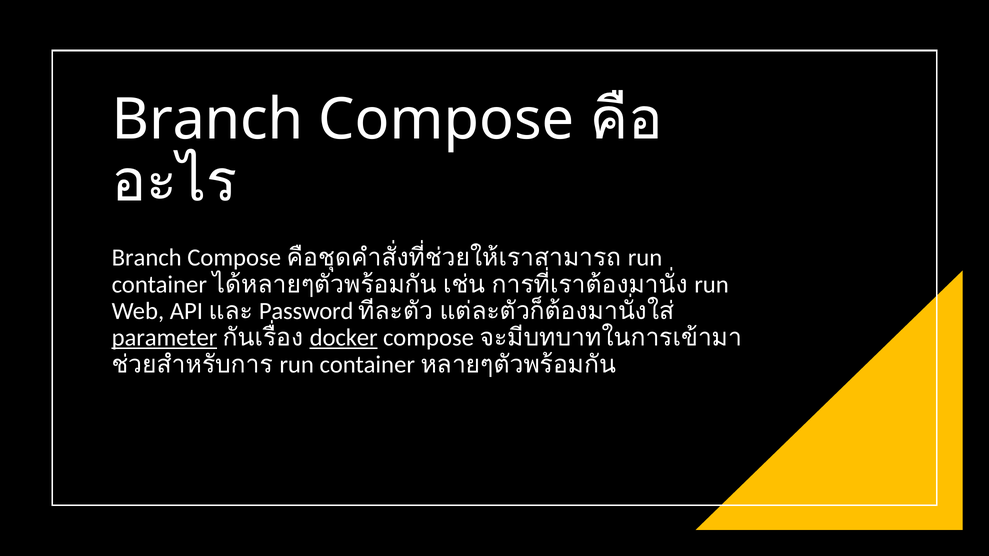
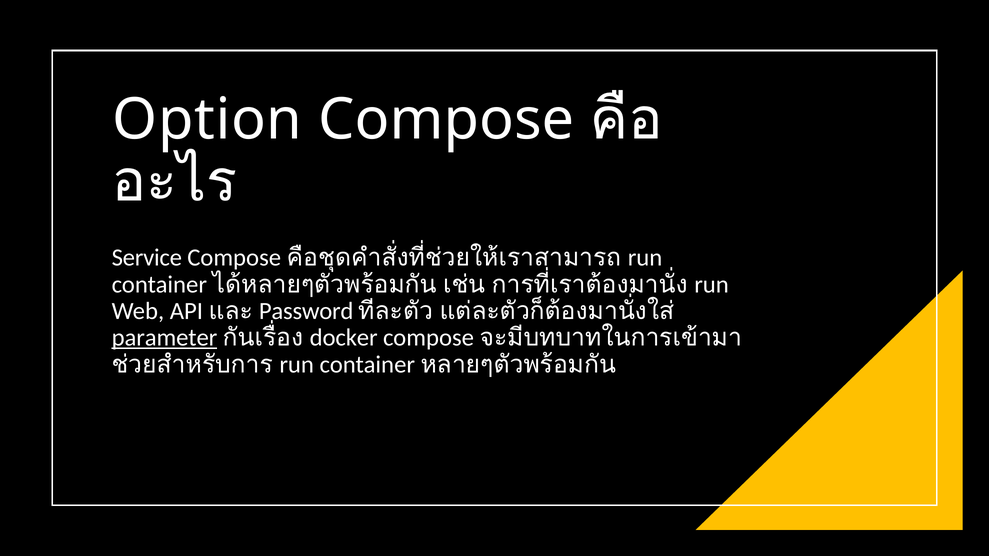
Branch: Branch -> Option (207, 120)
Branch: Branch -> Service (147, 258)
docker underline: present -> none (344, 338)
